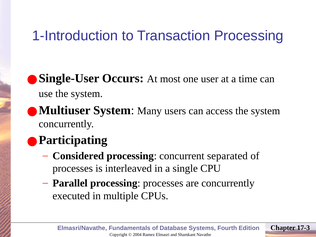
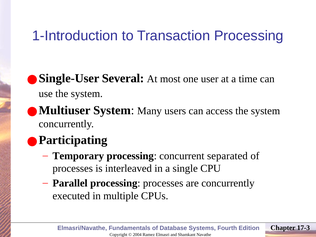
Occurs: Occurs -> Several (123, 78)
Considered: Considered -> Temporary (78, 156)
